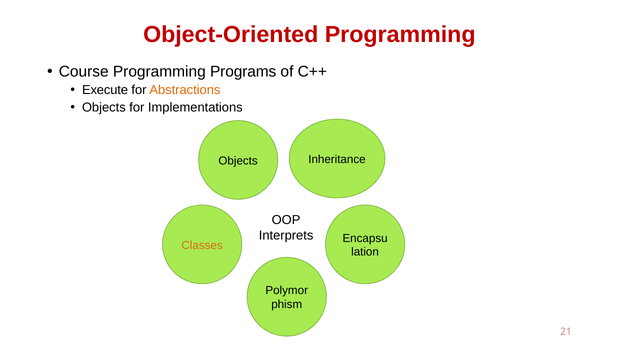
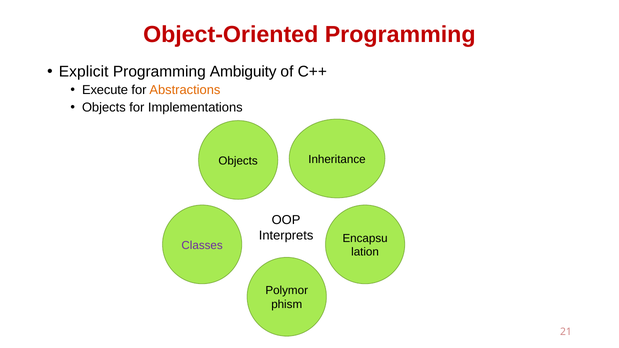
Course: Course -> Explicit (84, 72)
Programs: Programs -> Ambiguity (243, 72)
Classes colour: orange -> purple (202, 245)
